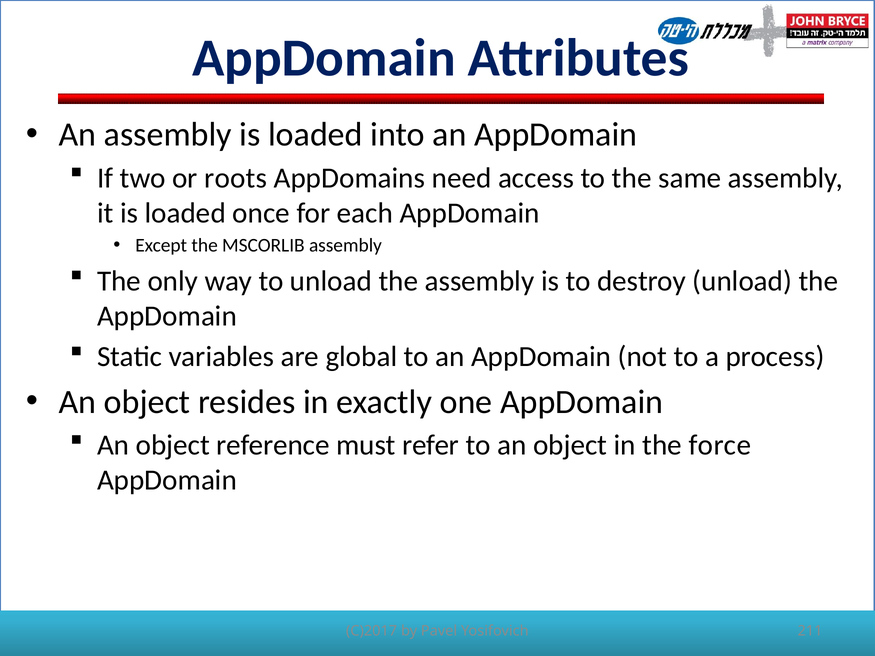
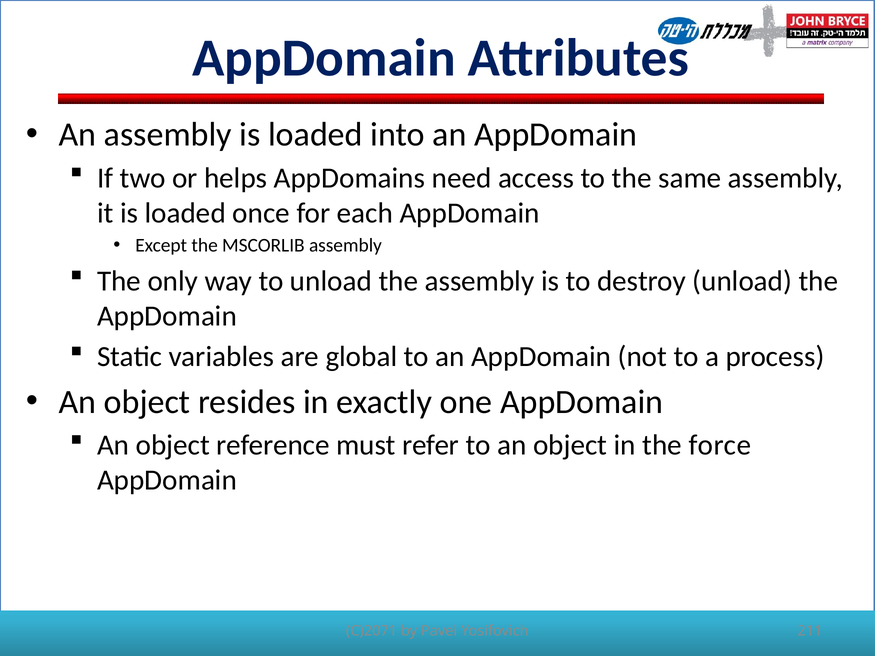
roots: roots -> helps (236, 178)
C)2017: C)2017 -> C)2071 (372, 631)
